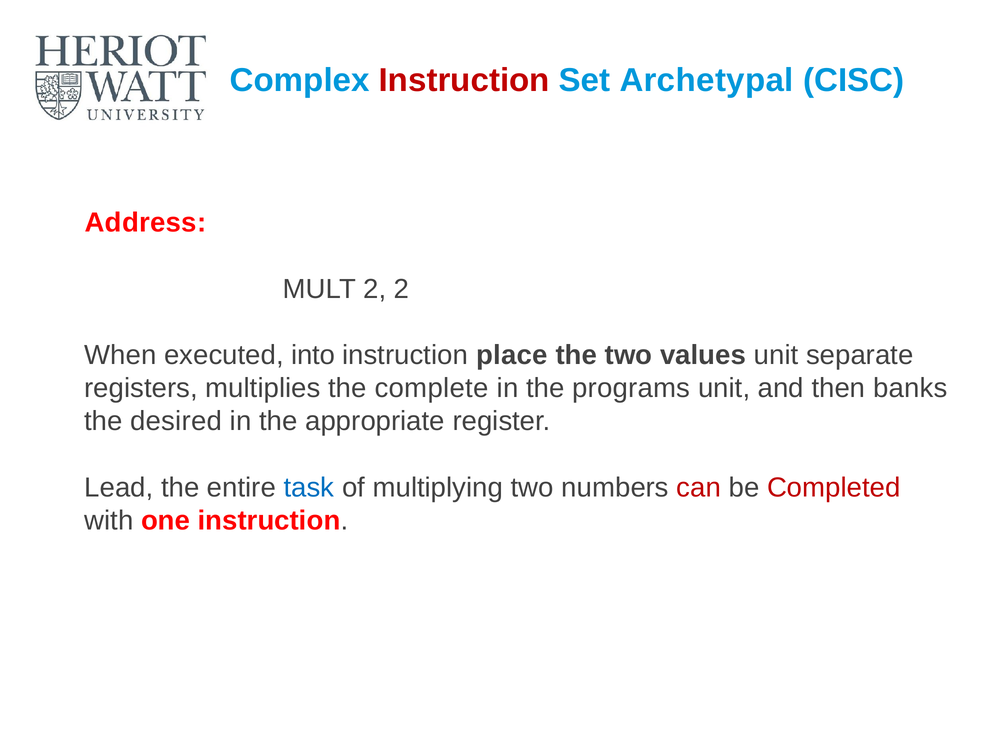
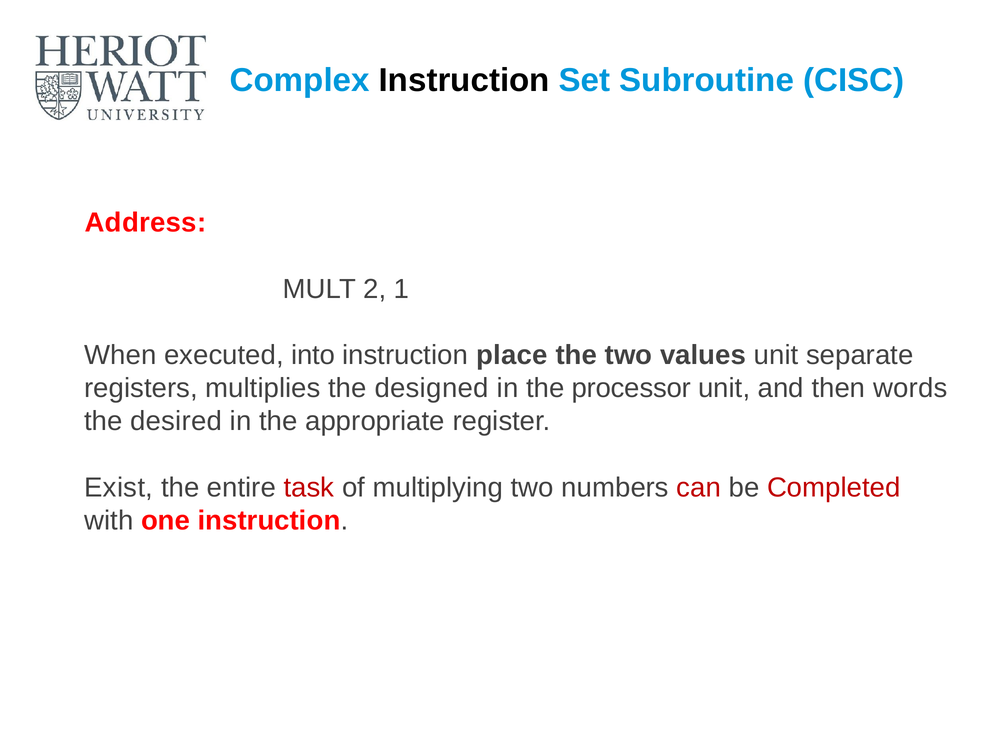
Instruction colour: red -> black (464, 80)
Archetypal: Archetypal -> Subroutine (707, 80)
2 2: 2 -> 1 (402, 289)
complete: complete -> designed (432, 389)
programs: programs -> processor (631, 389)
banks: banks -> words (910, 389)
Lead: Lead -> Exist (119, 488)
task colour: blue -> red (309, 488)
